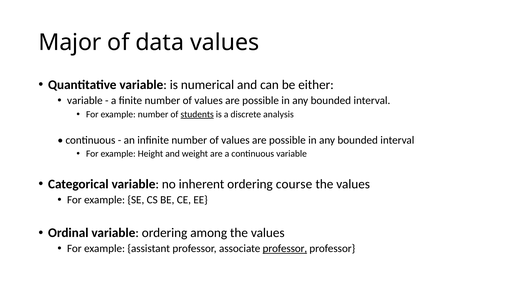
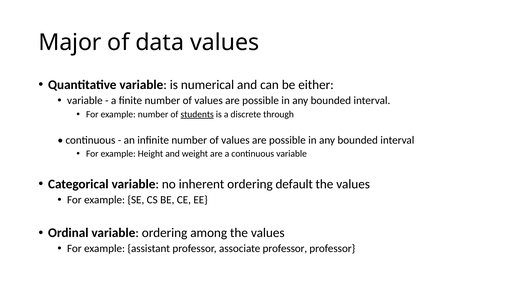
analysis: analysis -> through (279, 114)
course: course -> default (294, 184)
professor underline: present -> none (285, 248)
